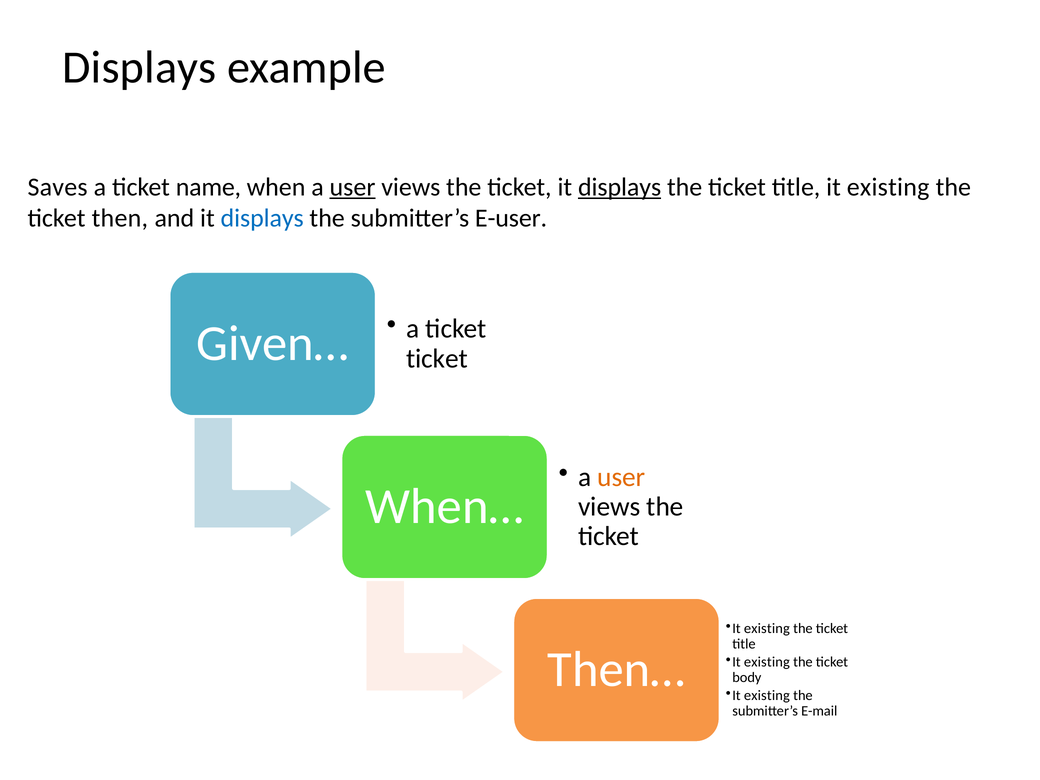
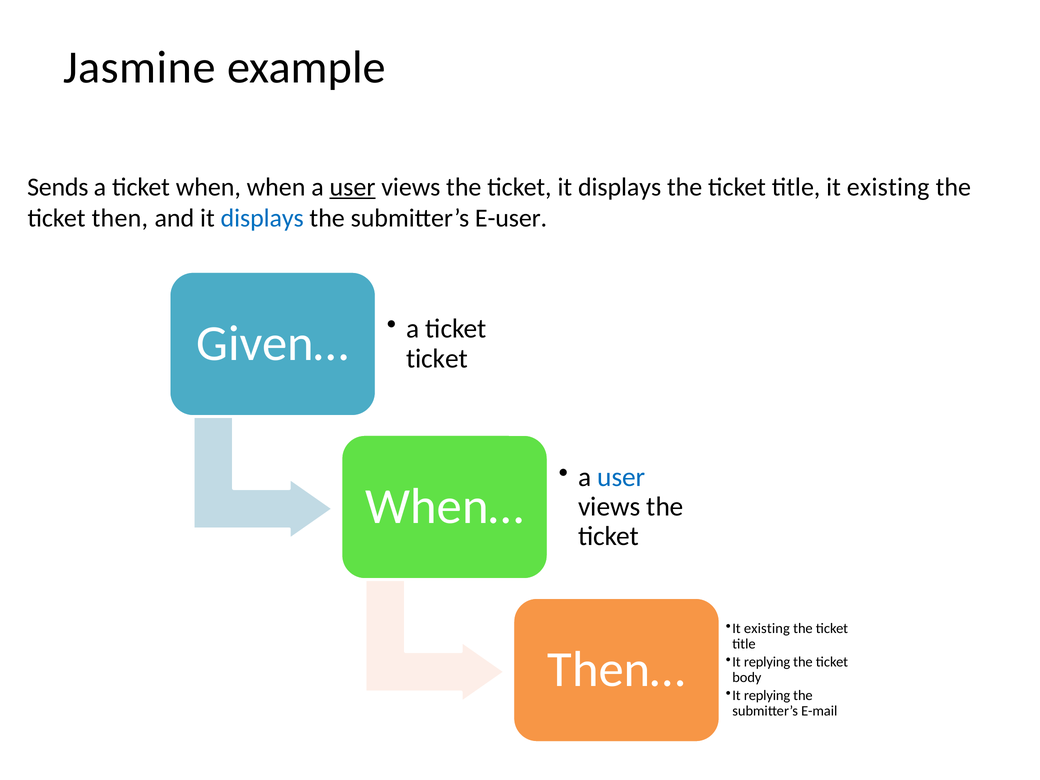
Displays: Displays -> Jasmine (139, 67)
Saves: Saves -> Sends (58, 187)
ticket name: name -> when (208, 187)
displays underline: present -> none (620, 187)
user colour: orange -> blue (621, 477)
existing: existing -> replying (767, 662)
existing: existing -> replying (767, 695)
